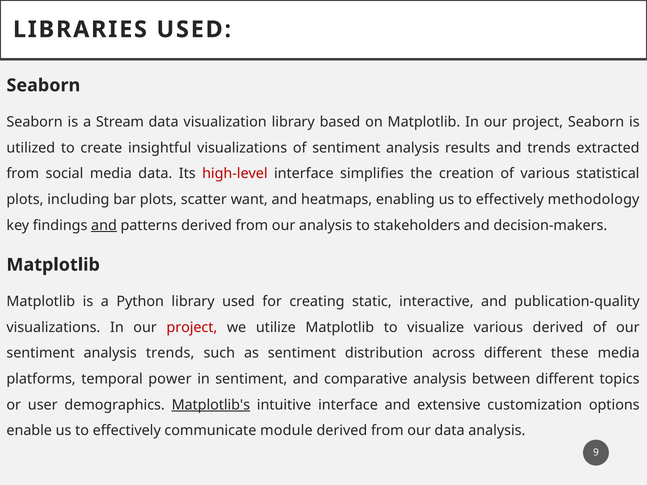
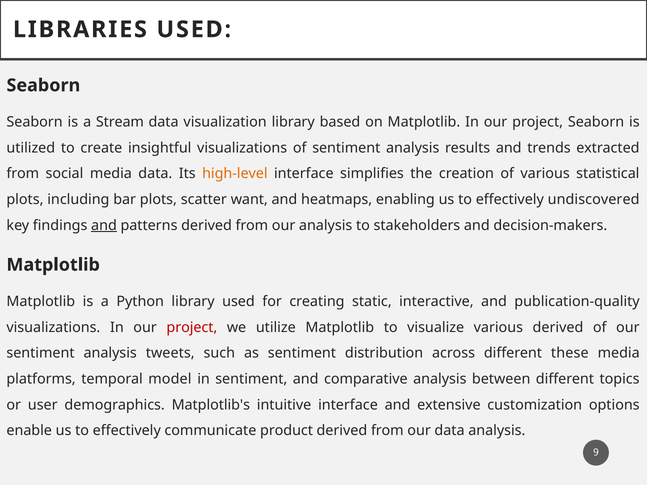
high-level colour: red -> orange (235, 174)
methodology: methodology -> undiscovered (594, 200)
analysis trends: trends -> tweets (170, 353)
power: power -> model (170, 379)
Matplotlib's underline: present -> none (211, 405)
module: module -> product (287, 431)
